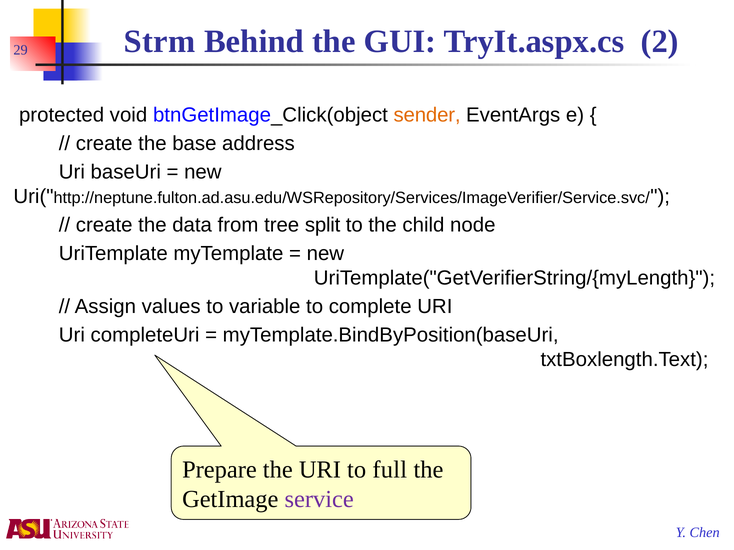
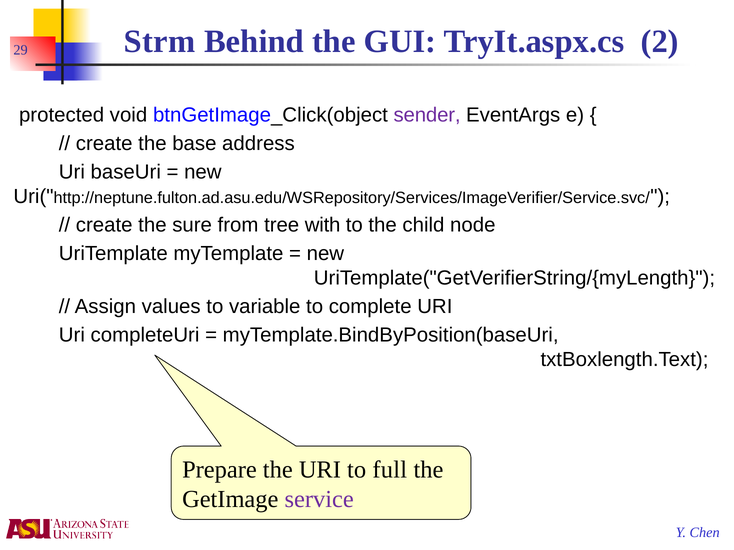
sender colour: orange -> purple (427, 115)
data: data -> sure (192, 225)
split: split -> with (323, 225)
